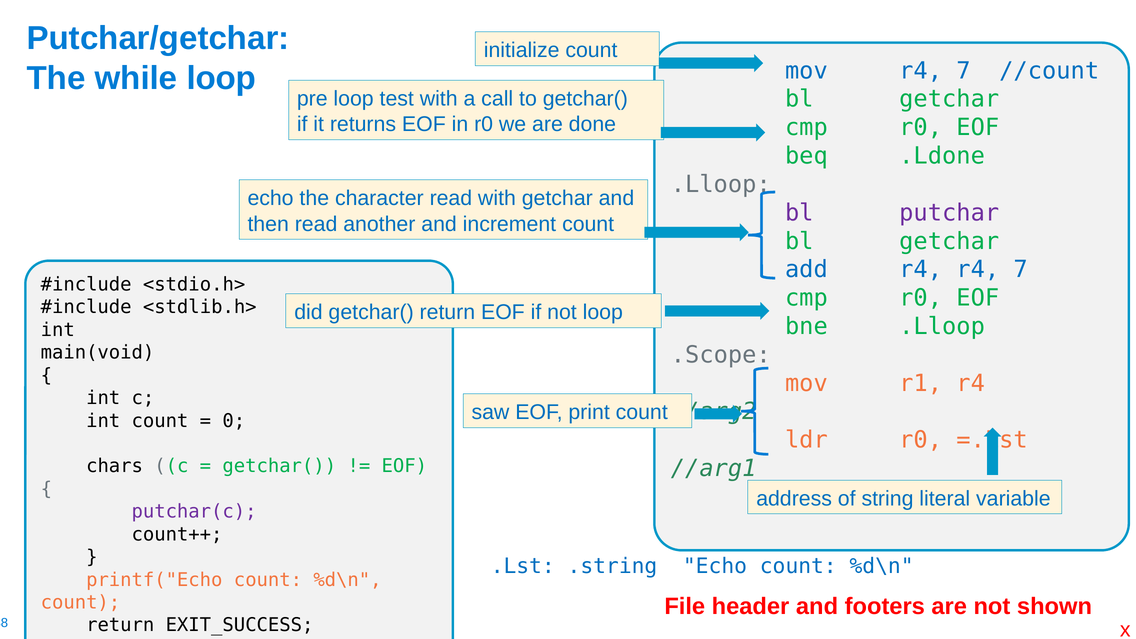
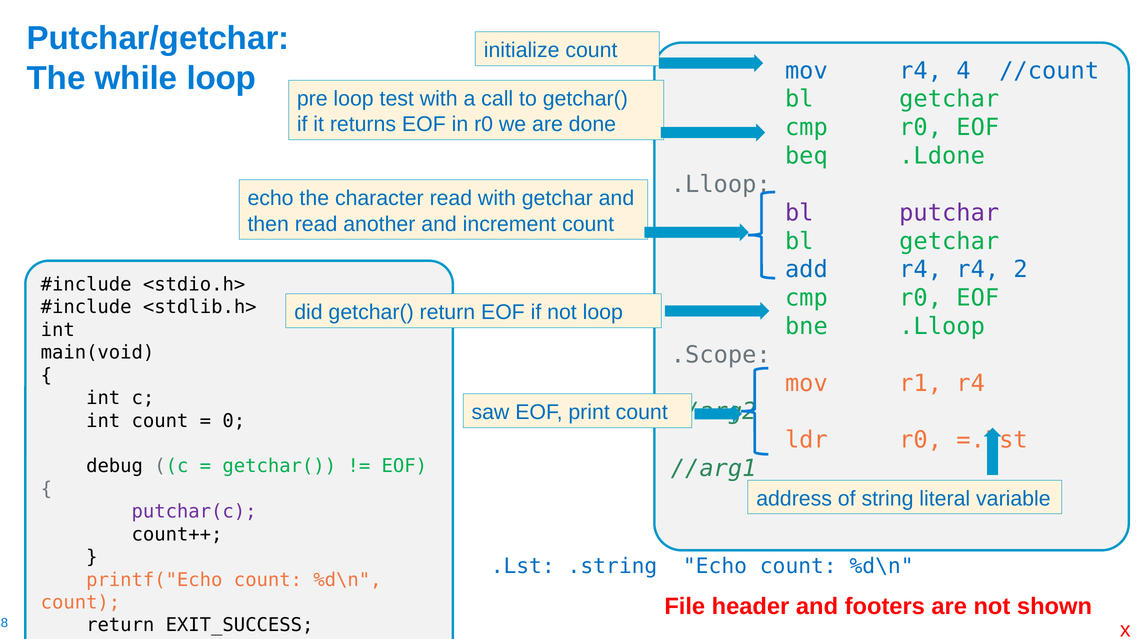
mov r4 7: 7 -> 4 (963, 71)
r4 r4 7: 7 -> 2 (1021, 270)
chars: chars -> debug (115, 466)
